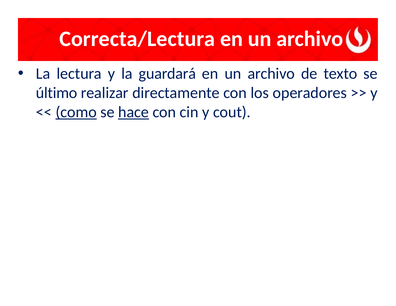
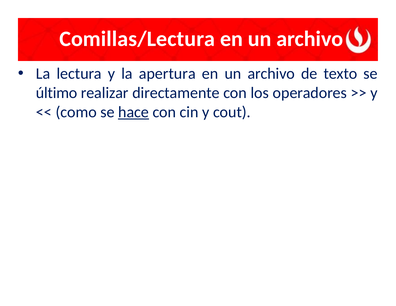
Correcta/Lectura: Correcta/Lectura -> Comillas/Lectura (137, 39)
guardará: guardará -> apertura (167, 74)
como underline: present -> none (76, 112)
